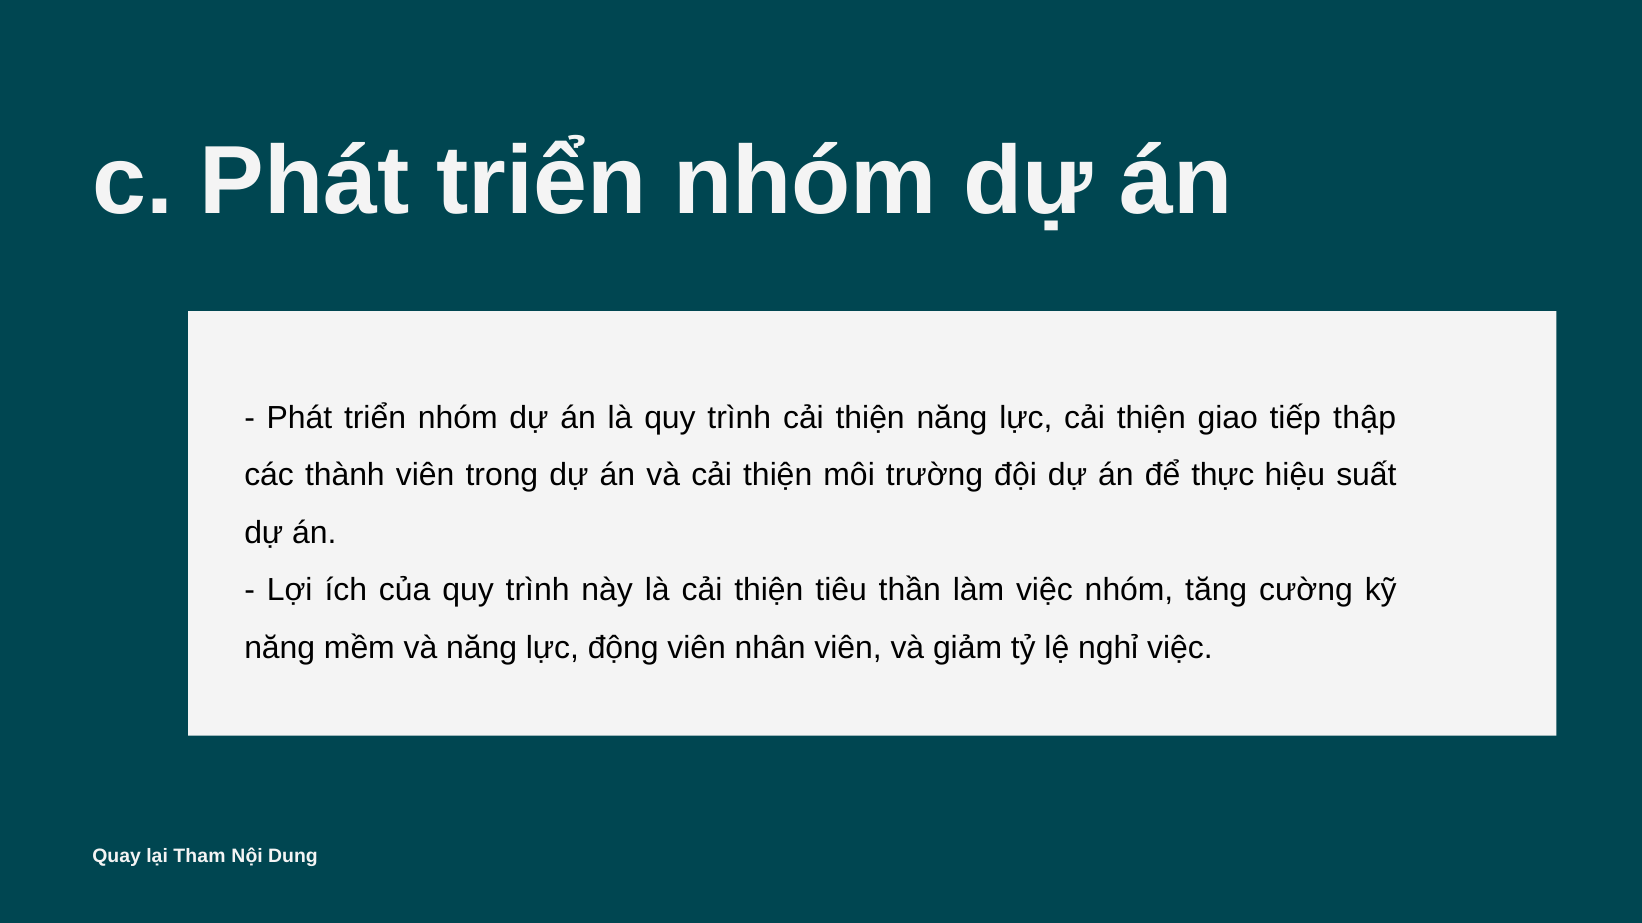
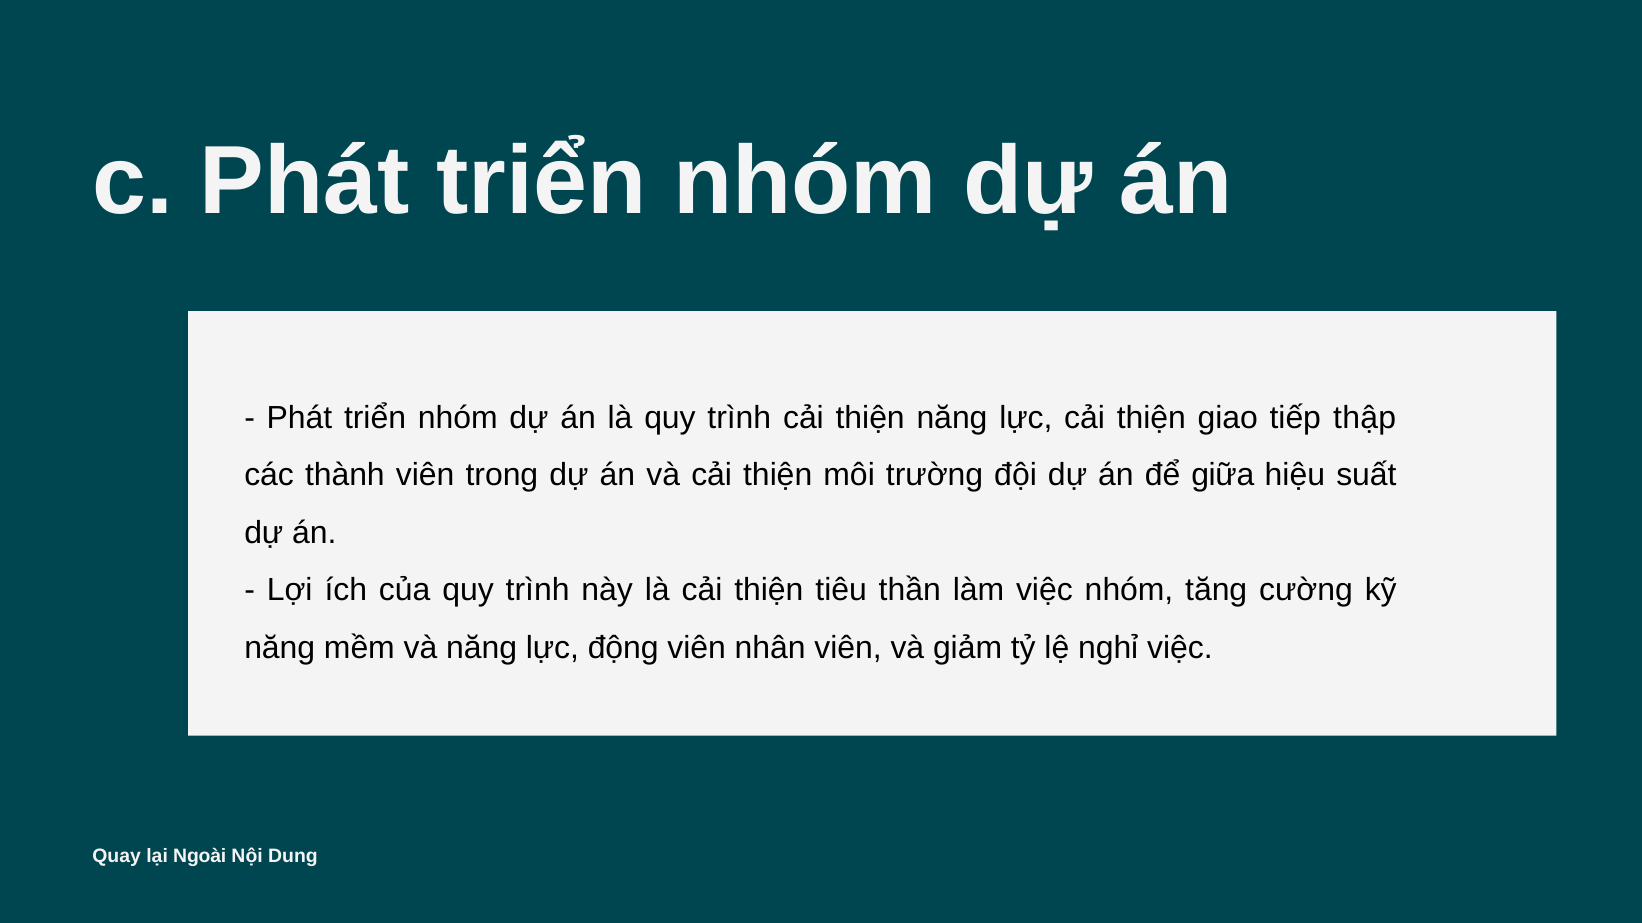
thực: thực -> giữa (1223, 476)
Tham: Tham -> Ngoài (200, 856)
